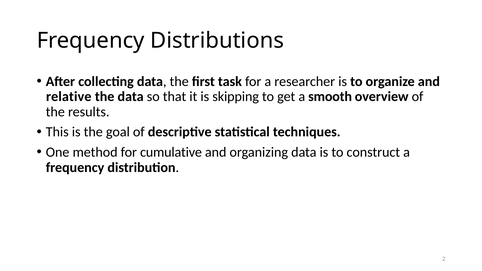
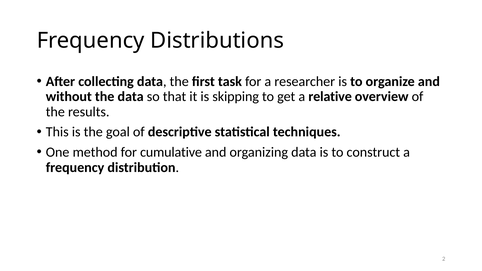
relative: relative -> without (69, 97)
smooth: smooth -> relative (330, 97)
